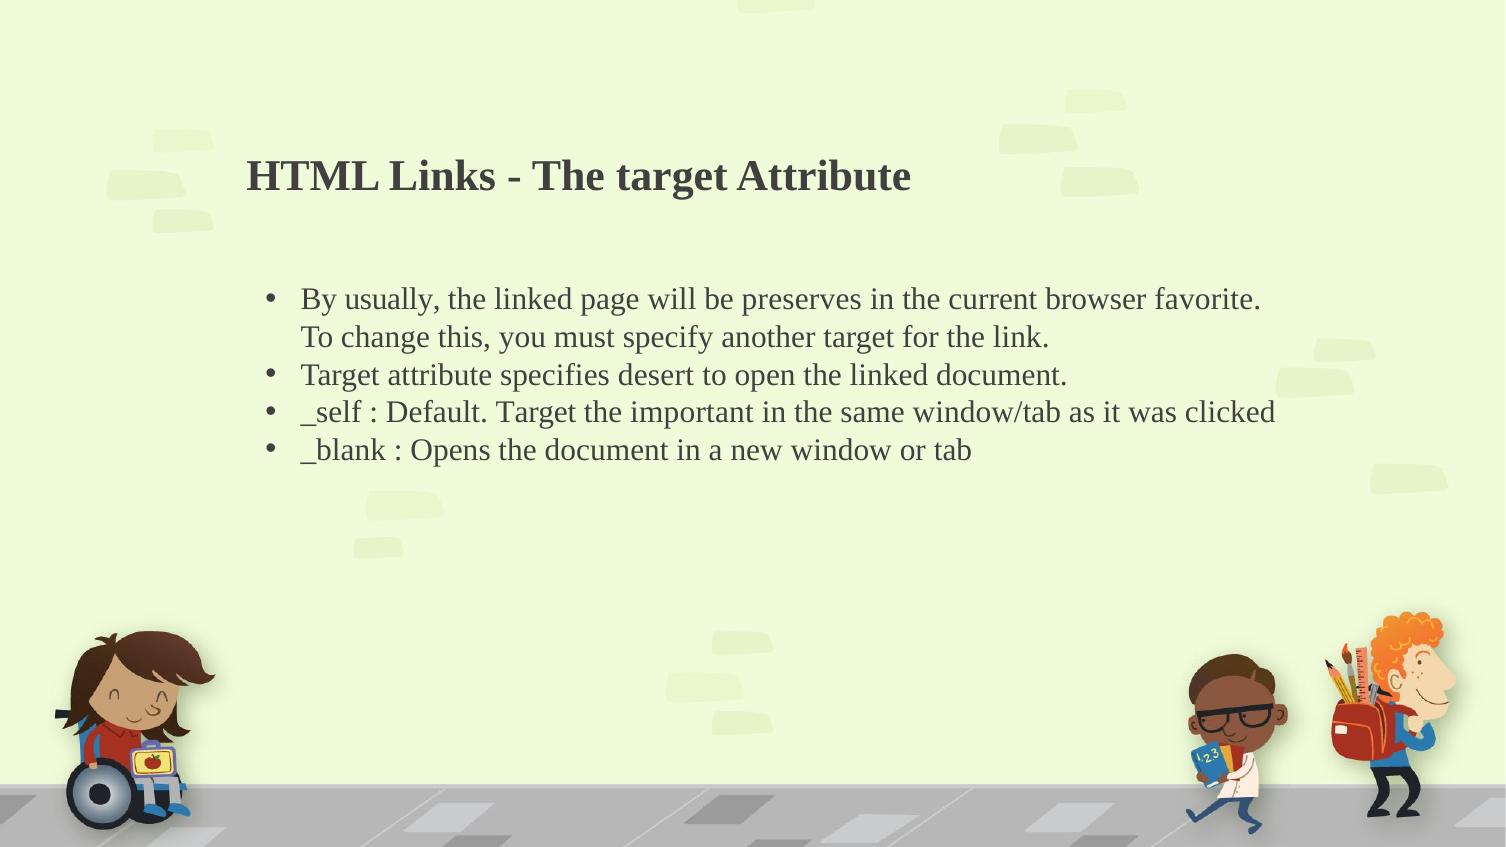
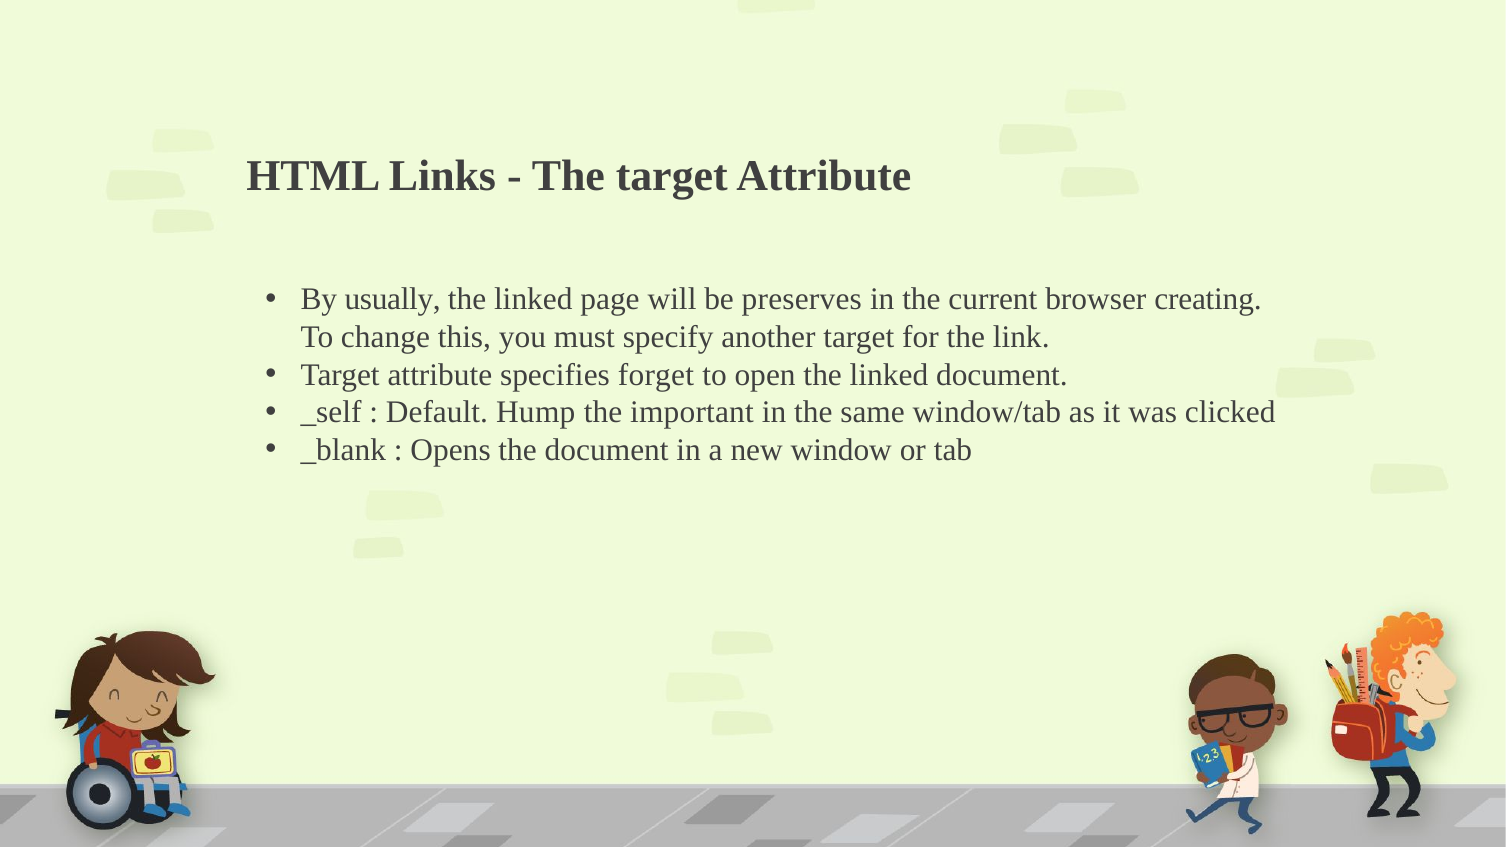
favorite: favorite -> creating (1208, 300)
desert: desert -> forget (656, 375)
Default Target: Target -> Hump (536, 413)
